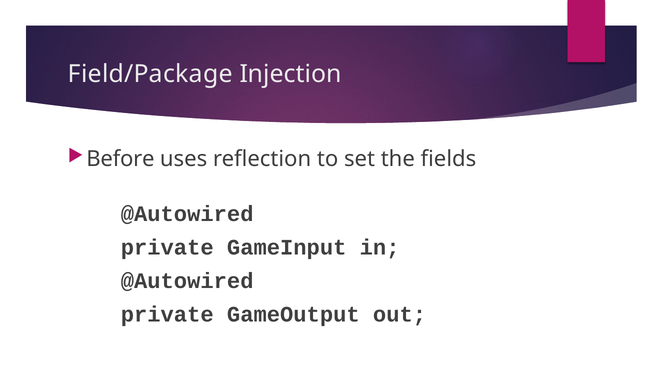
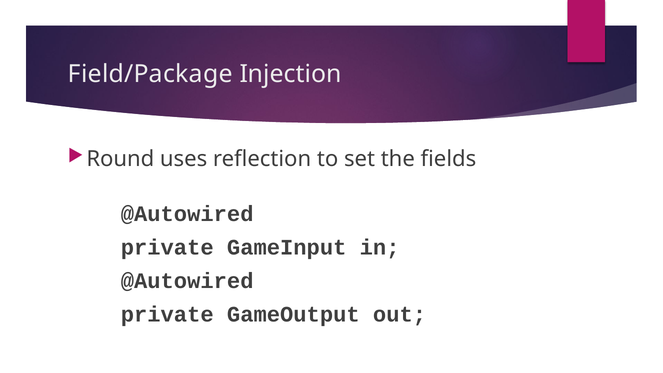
Before: Before -> Round (120, 159)
